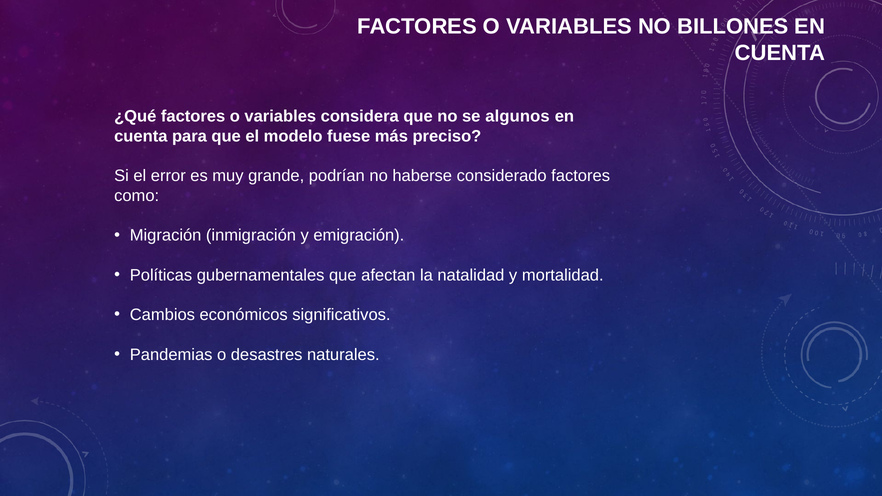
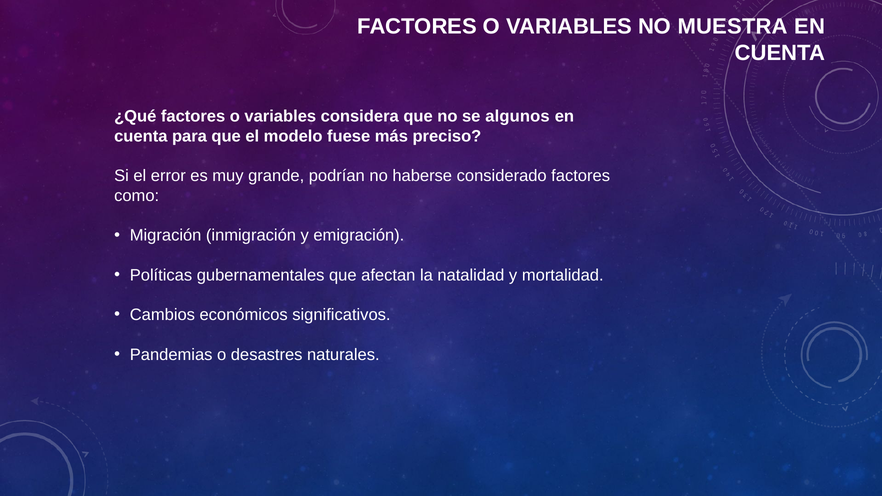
BILLONES: BILLONES -> MUESTRA (733, 26)
